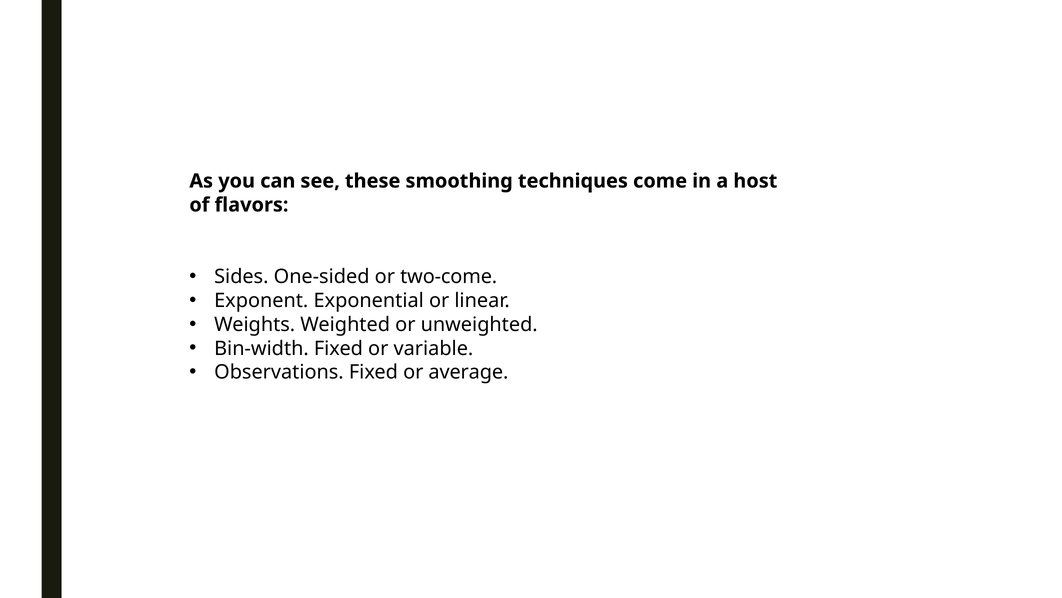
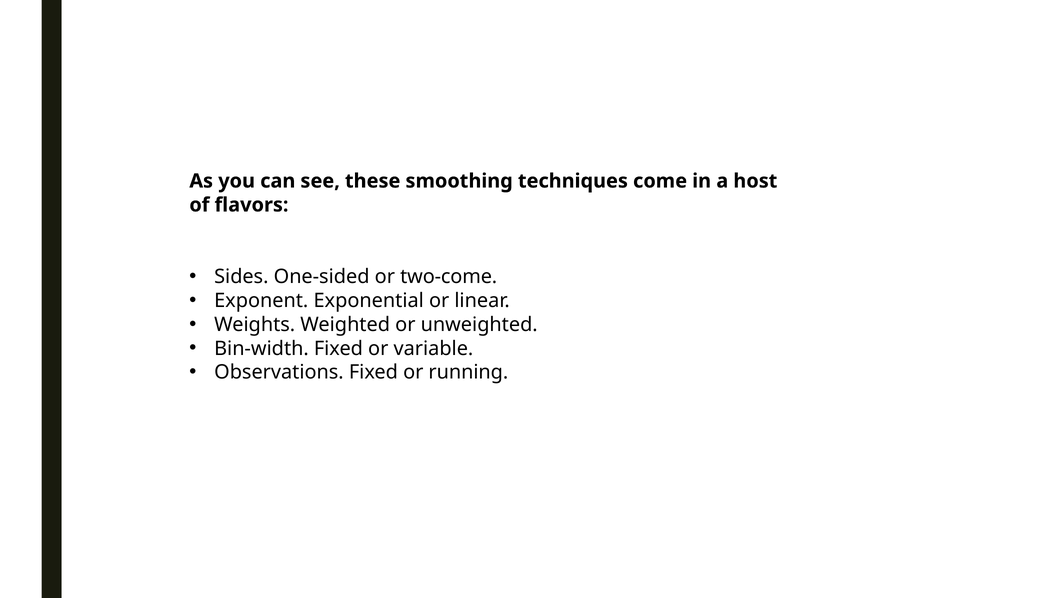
average: average -> running (468, 372)
